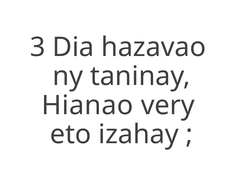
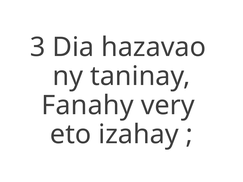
Hianao: Hianao -> Fanahy (87, 106)
